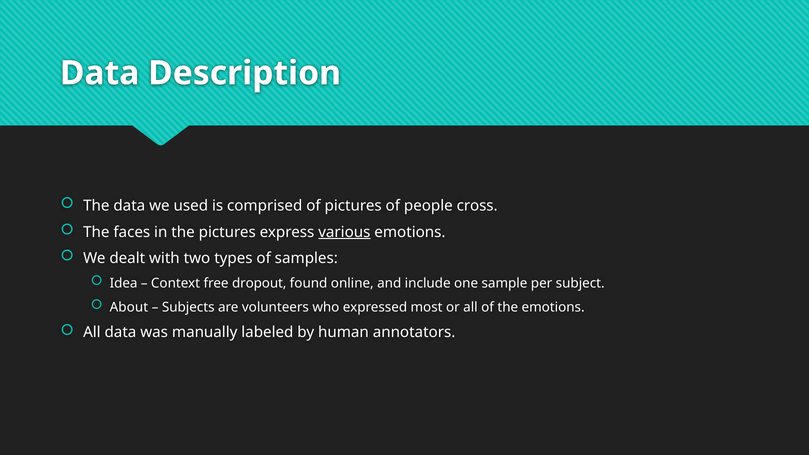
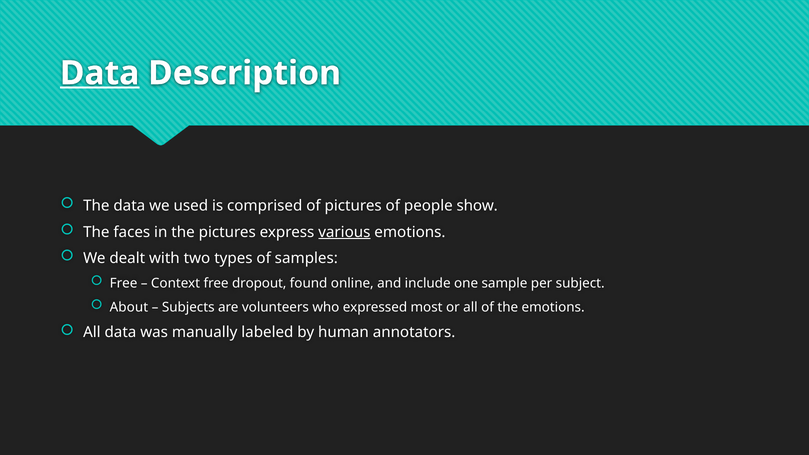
Data underline: none -> present (100, 73)
cross: cross -> show (477, 206)
Idea: Idea -> Free (124, 283)
